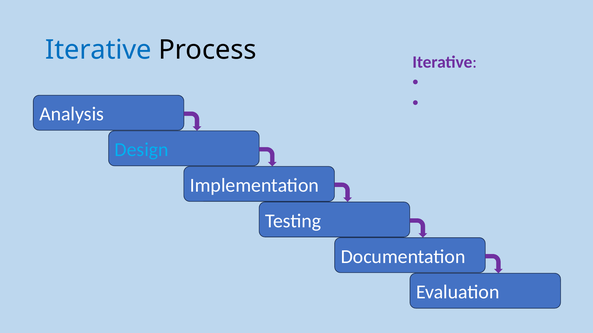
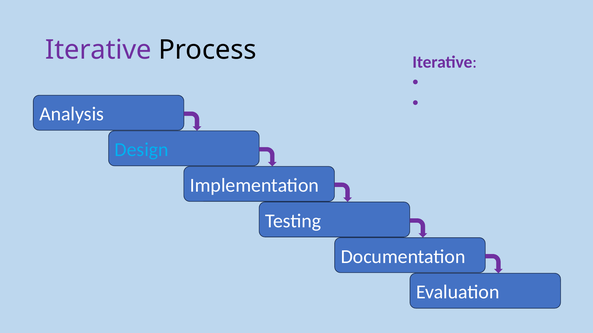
Iterative colour: blue -> purple (98, 50)
